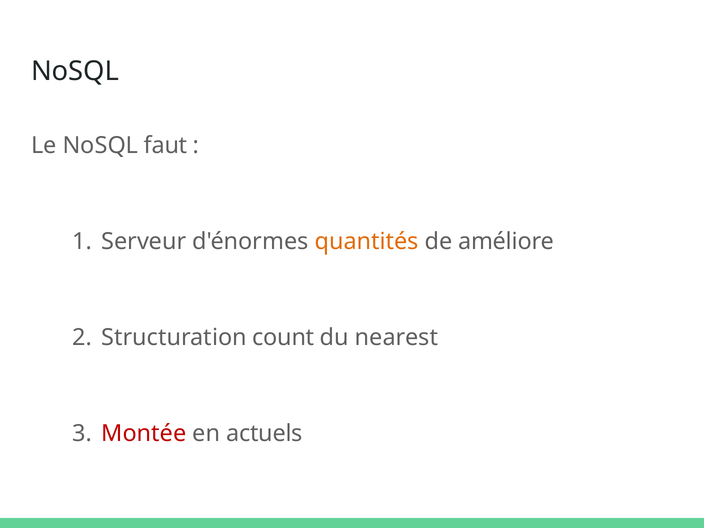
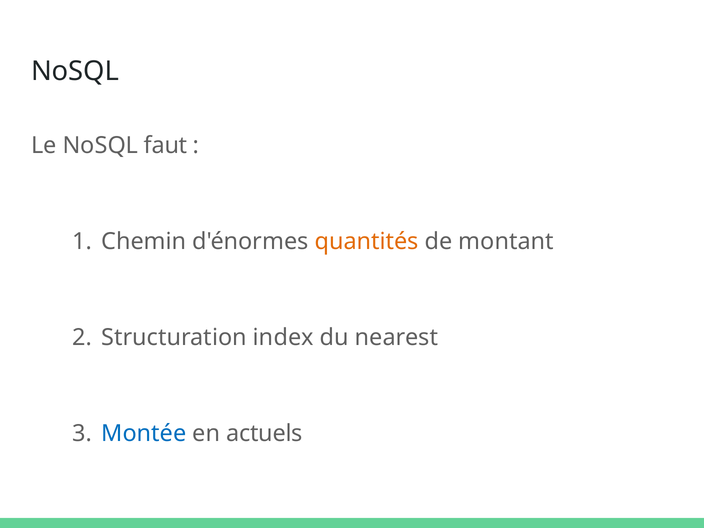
Serveur: Serveur -> Chemin (144, 241)
améliore: améliore -> montant (506, 241)
count: count -> index (283, 337)
Montée colour: red -> blue (144, 433)
